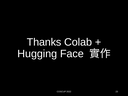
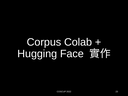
Thanks: Thanks -> Corpus (44, 42)
